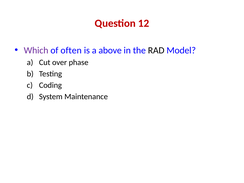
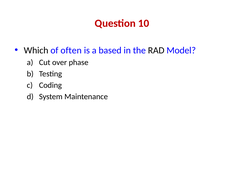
12: 12 -> 10 (144, 23)
Which colour: purple -> black (36, 50)
above: above -> based (110, 50)
